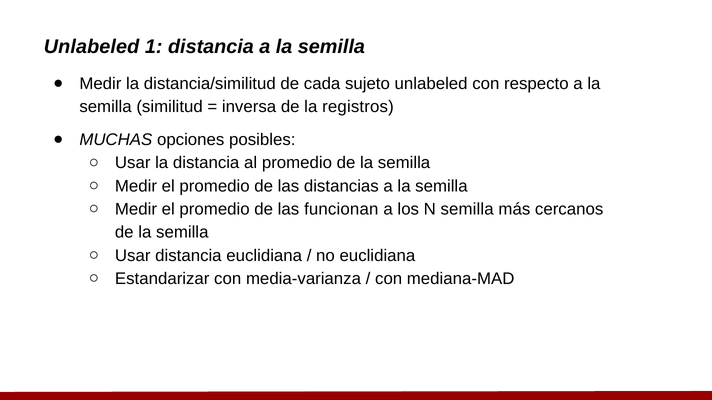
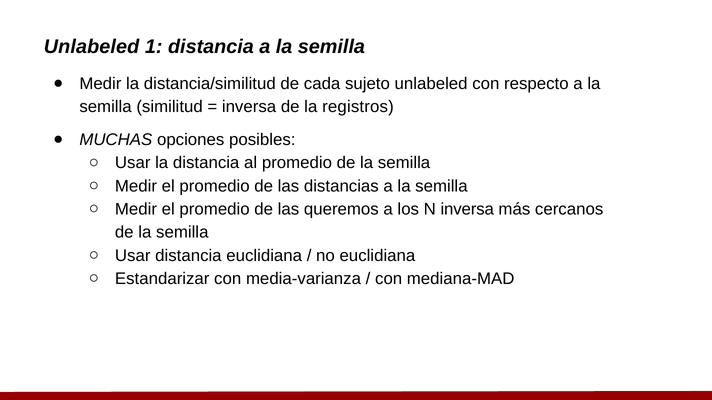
funcionan: funcionan -> queremos (341, 209)
N semilla: semilla -> inversa (467, 209)
